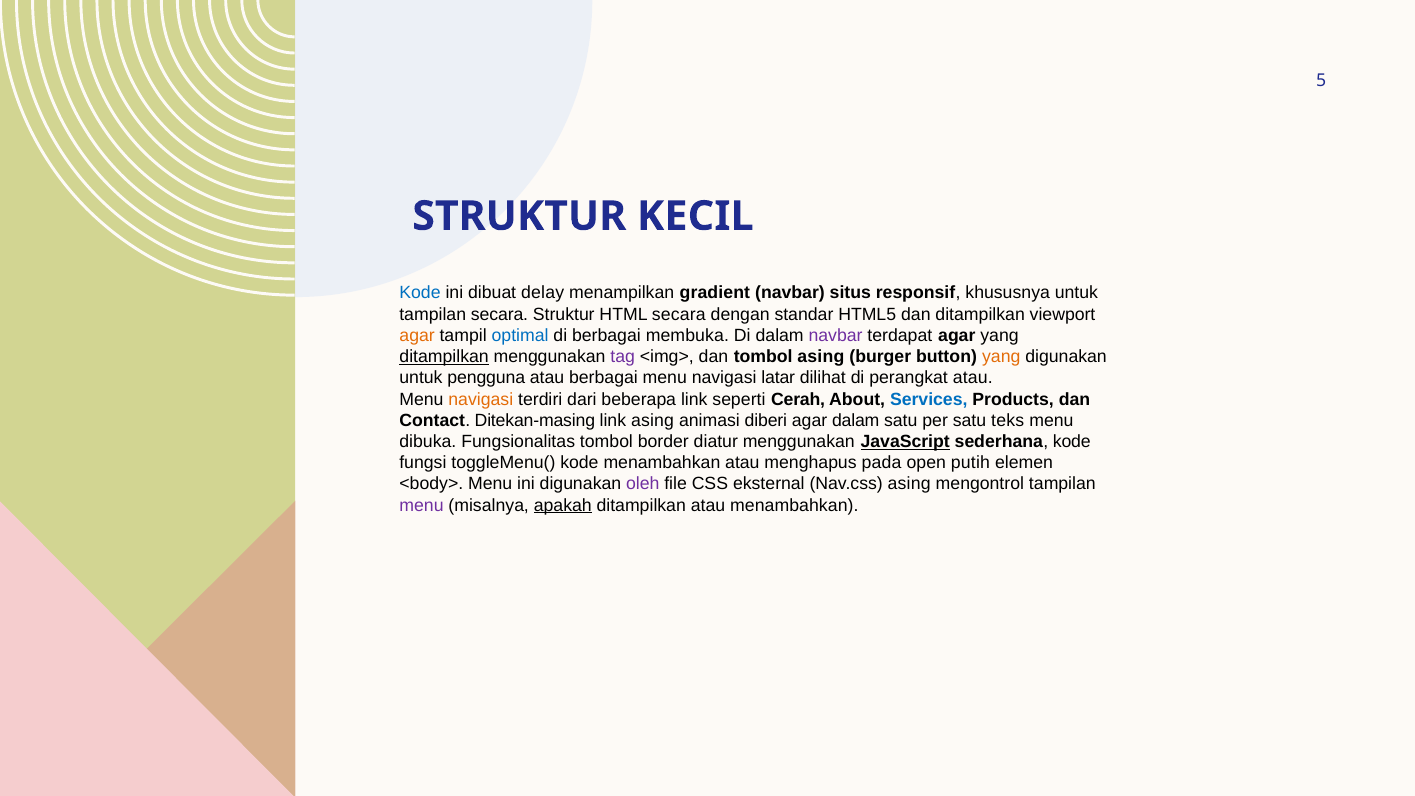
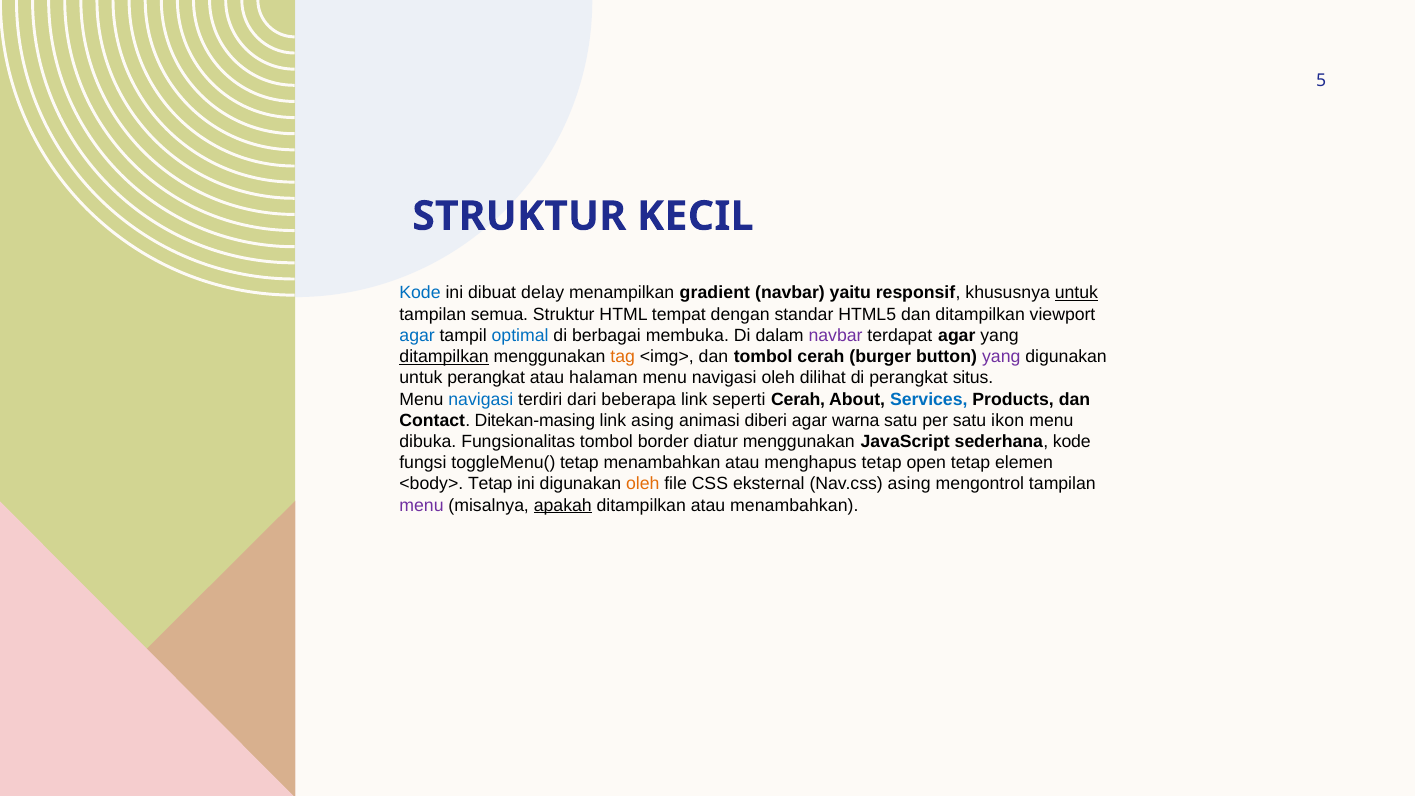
situs: situs -> yaitu (850, 293)
untuk underline: none -> present (1076, 293)
tampilan secara: secara -> semua (500, 314)
HTML secara: secara -> tempat (679, 314)
agar colour: orange -> blue (417, 335)
tag colour: purple -> orange (623, 357)
tombol asing: asing -> cerah (821, 357)
yang colour: orange -> purple (1001, 357)
untuk pengguna: pengguna -> perangkat (486, 378)
atau berbagai: berbagai -> halaman (603, 378)
navigasi latar: latar -> oleh (778, 378)
perangkat atau: atau -> situs (973, 378)
navigasi colour: orange -> blue (481, 399)
agar dalam: dalam -> warna (856, 420)
teks: teks -> ikon (1008, 420)
JavaScript underline: present -> none (905, 442)
toggleMenu( kode: kode -> tetap (580, 463)
menghapus pada: pada -> tetap (882, 463)
open putih: putih -> tetap (971, 463)
<body> Menu: Menu -> Tetap (490, 484)
oleh colour: purple -> orange (643, 484)
